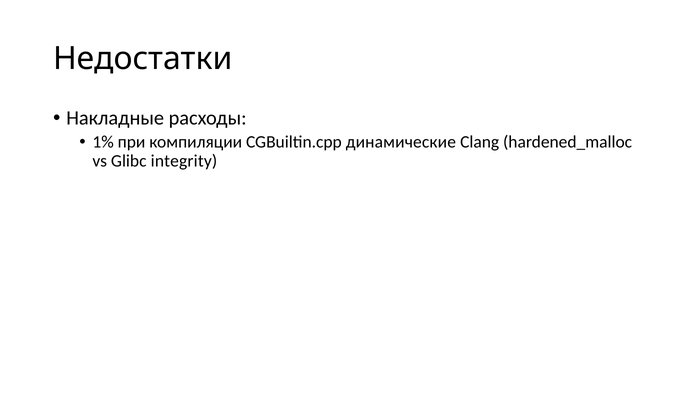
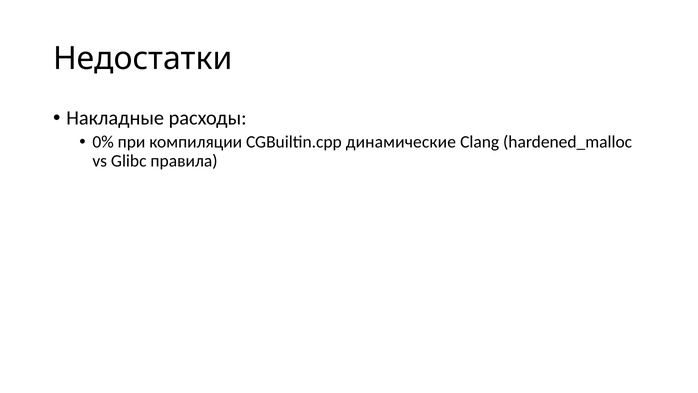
1%: 1% -> 0% (103, 142)
integrity: integrity -> правила (184, 161)
